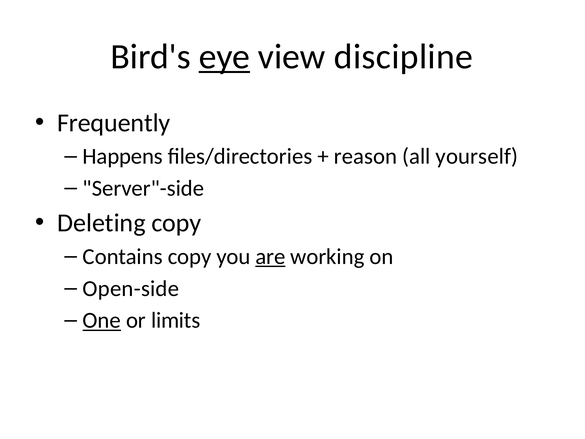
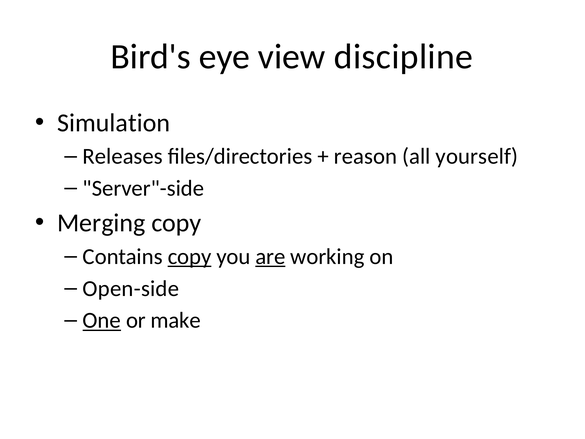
eye underline: present -> none (224, 57)
Frequently: Frequently -> Simulation (114, 123)
Happens: Happens -> Releases (123, 156)
Deleting: Deleting -> Merging (101, 223)
copy underline: none -> present (190, 256)
limits: limits -> make (176, 320)
